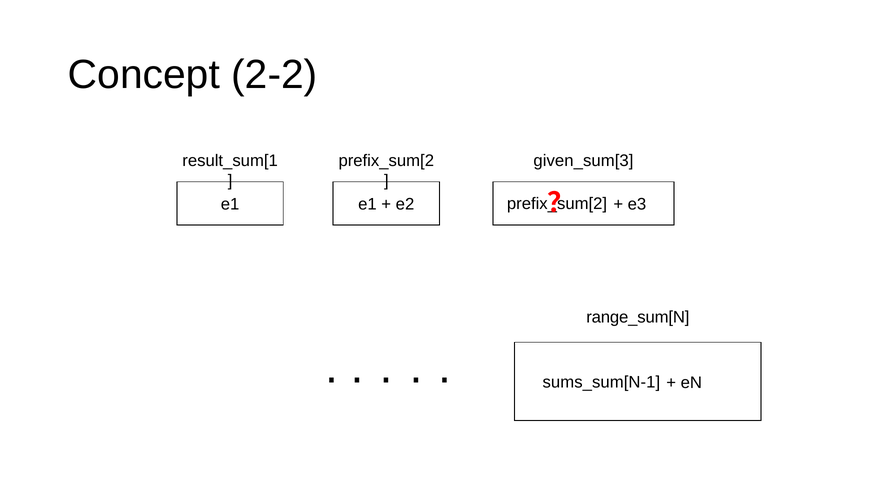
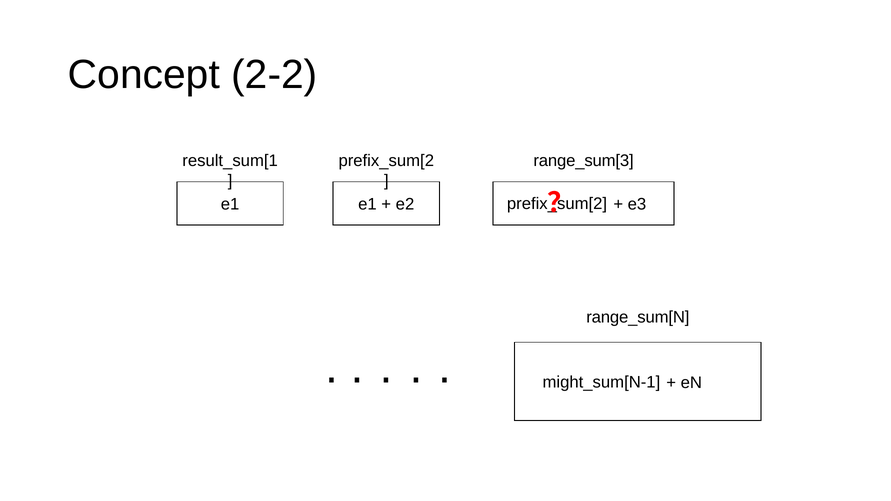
given_sum[3: given_sum[3 -> range_sum[3 (584, 161)
sums_sum[N-1: sums_sum[N-1 -> might_sum[N-1 (601, 383)
